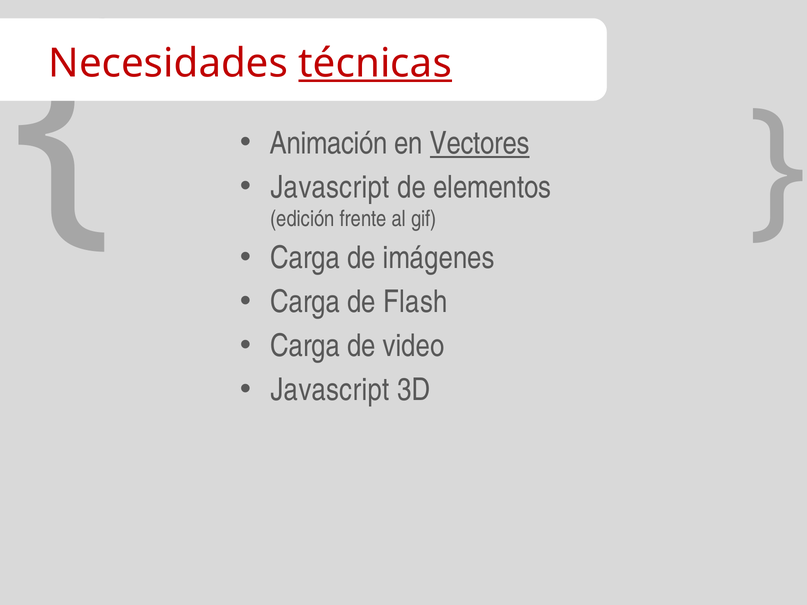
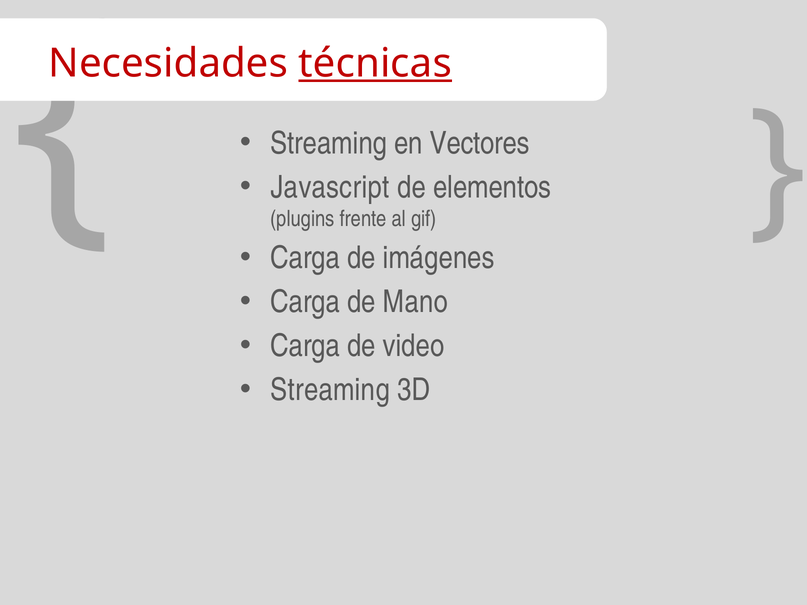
Animación: Animación -> Streaming (329, 143)
Vectores underline: present -> none (480, 143)
edición: edición -> plugins (302, 219)
Flash: Flash -> Mano (415, 302)
Javascript: Javascript -> Streaming (330, 390)
